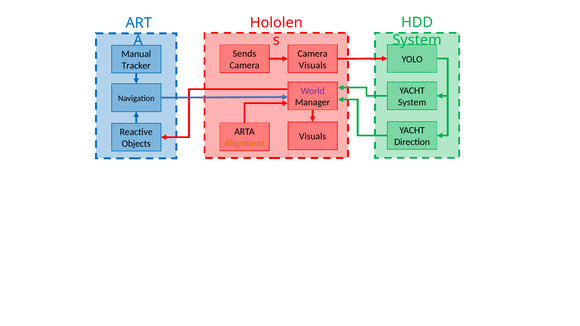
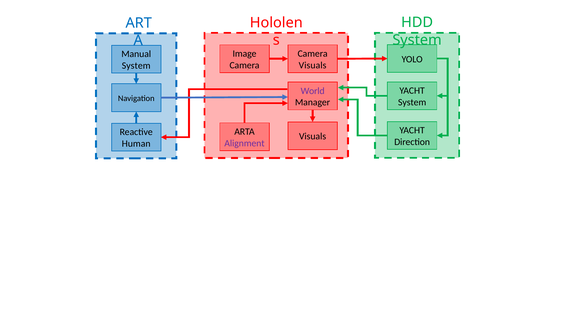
Sends: Sends -> Image (245, 54)
Tracker: Tracker -> System (136, 66)
Alignment colour: orange -> purple (244, 143)
Objects: Objects -> Human (136, 144)
